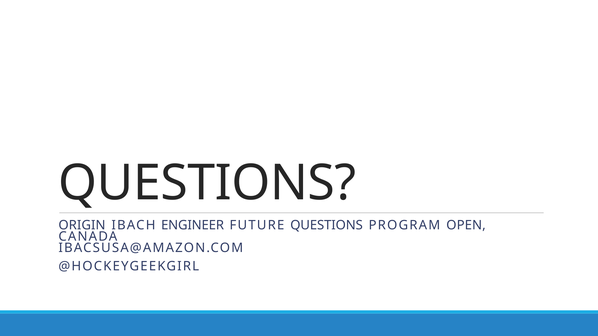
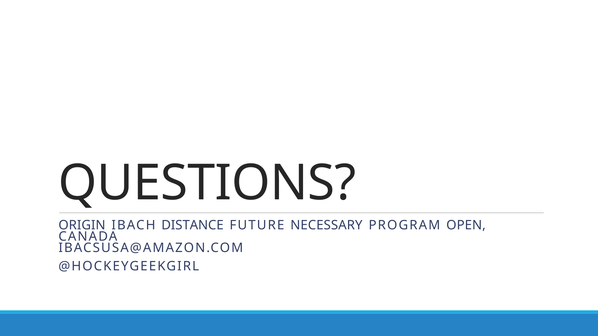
ENGINEER: ENGINEER -> DISTANCE (192, 226)
FUTURE QUESTIONS: QUESTIONS -> NECESSARY (326, 226)
